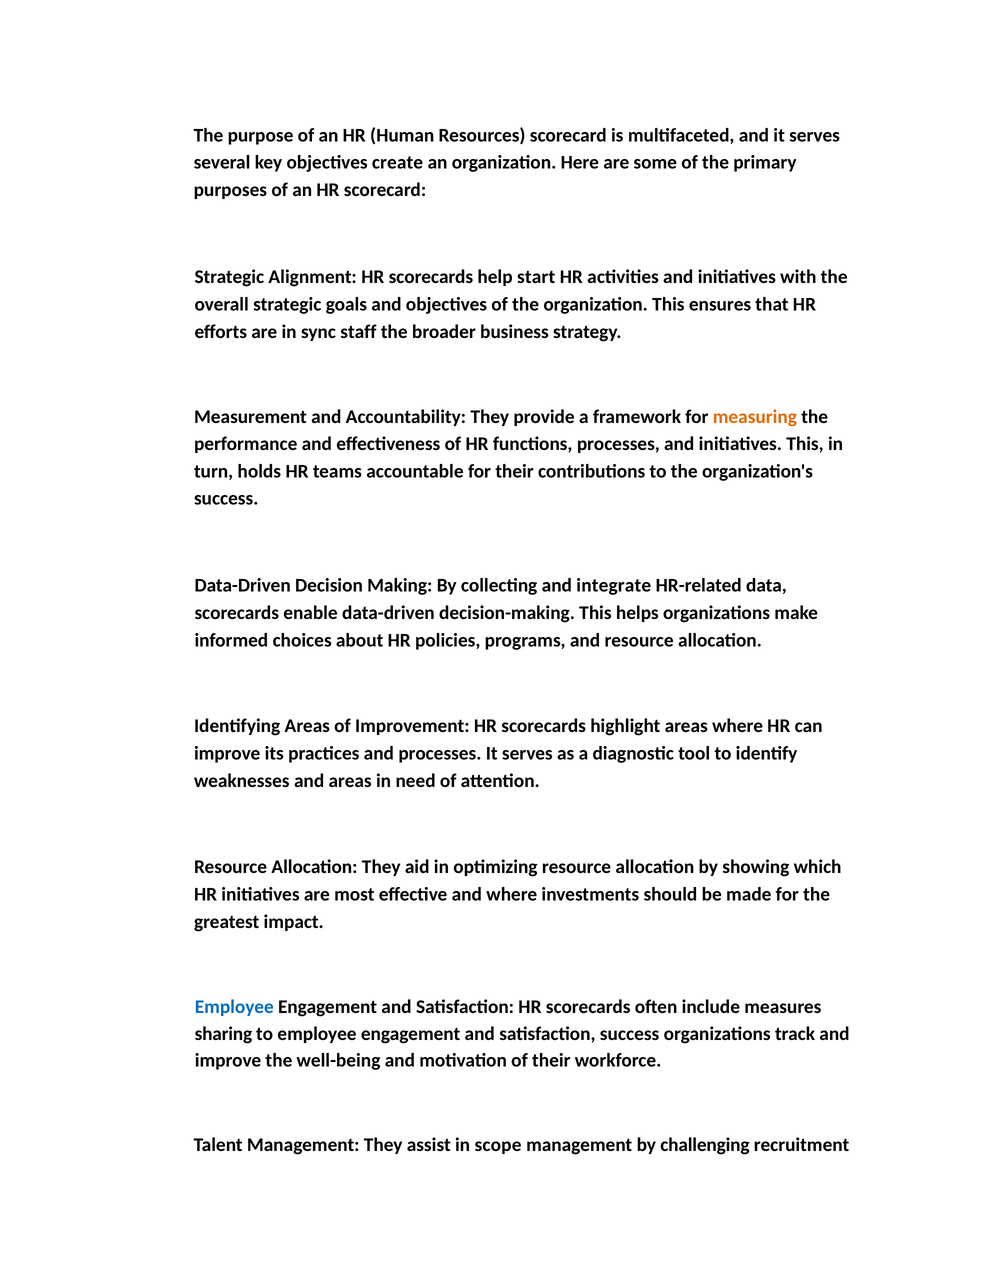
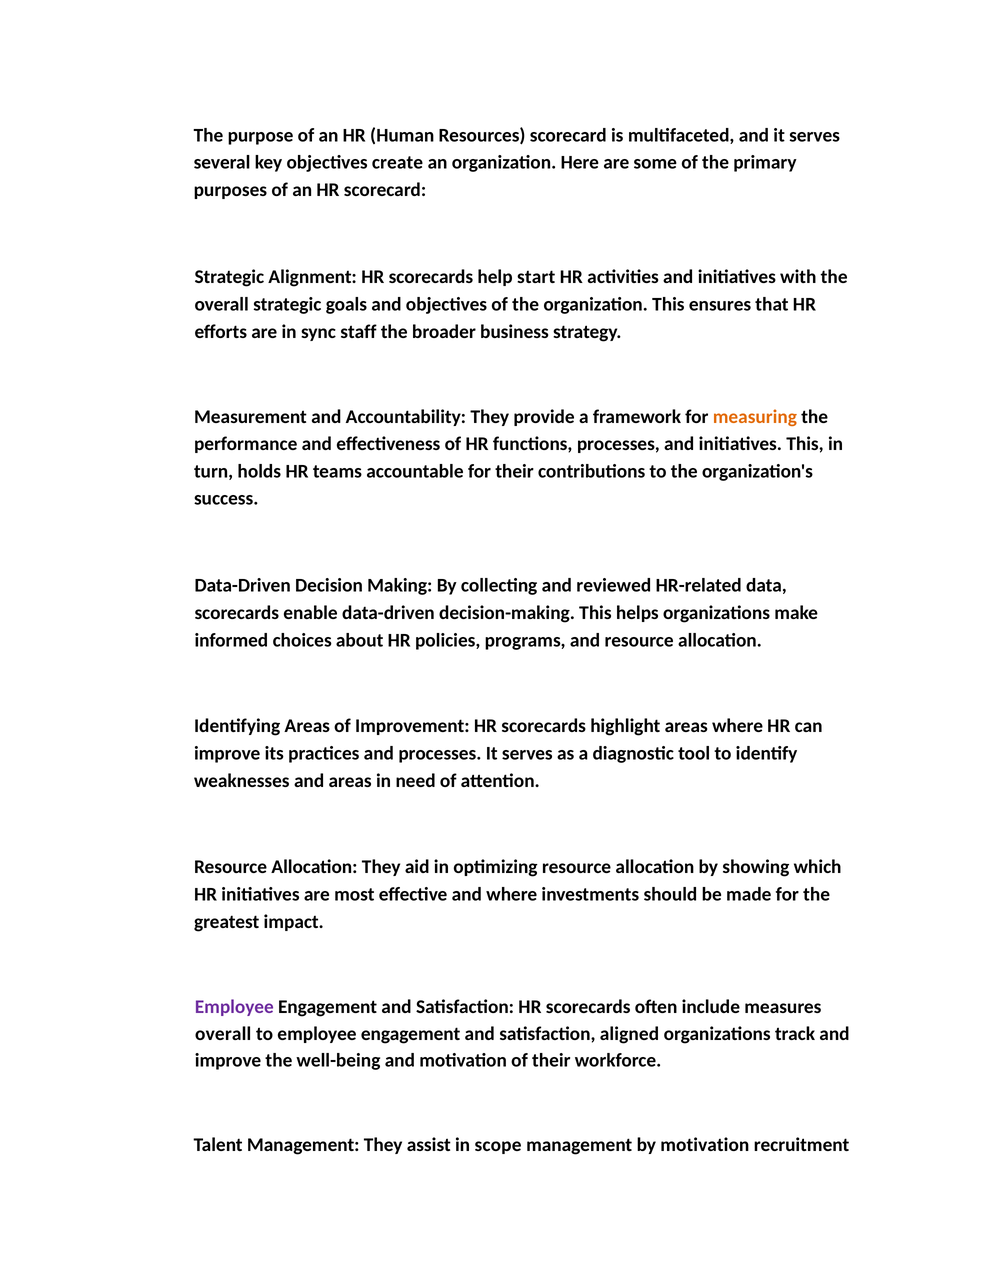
integrate: integrate -> reviewed (614, 586)
Employee colour: blue -> purple (234, 1007)
sharing: sharing -> overall (223, 1034)
satisfaction success: success -> aligned (630, 1034)
by challenging: challenging -> motivation (705, 1145)
